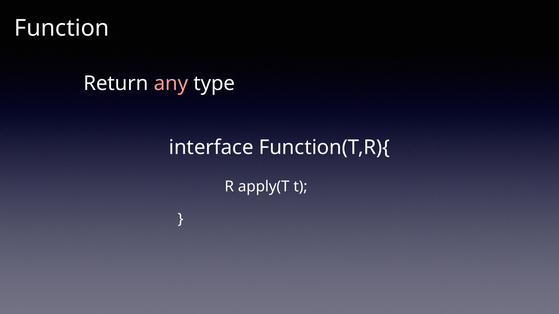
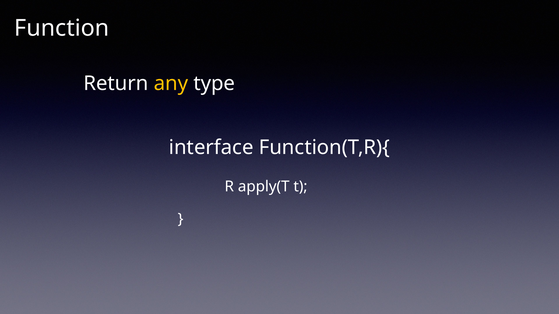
any colour: pink -> yellow (171, 83)
